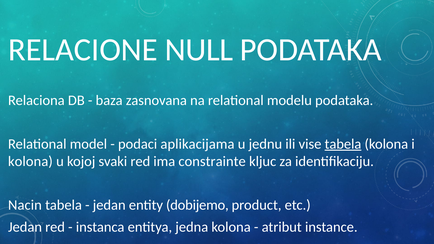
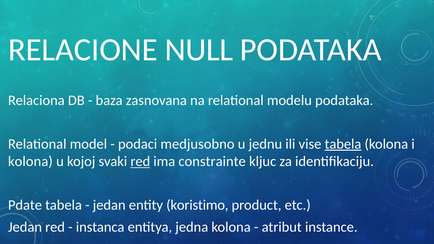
aplikacijama: aplikacijama -> medjusobno (197, 144)
red underline: none -> present (140, 161)
Nacin: Nacin -> Pdate (25, 205)
dobijemo: dobijemo -> koristimo (197, 205)
